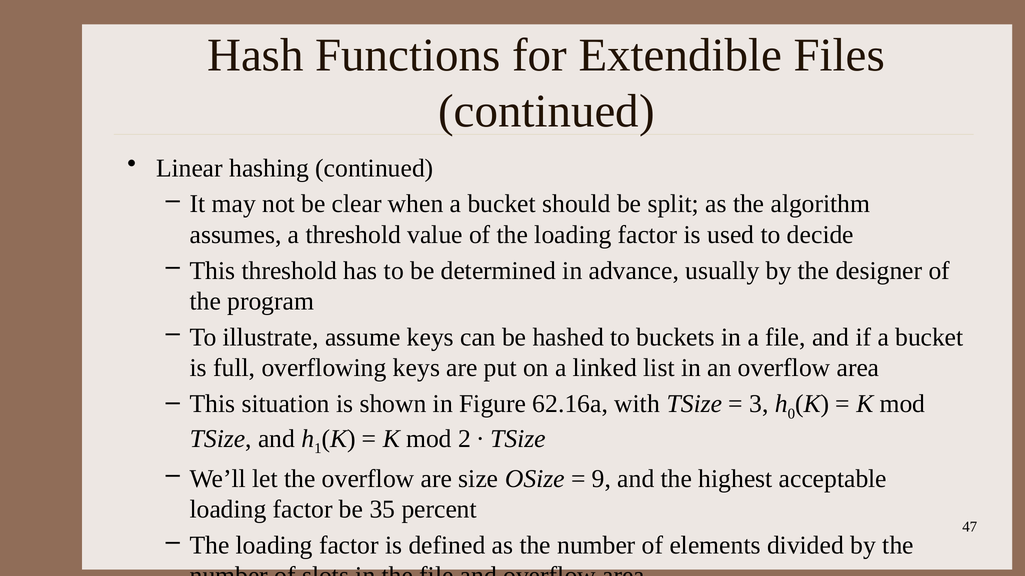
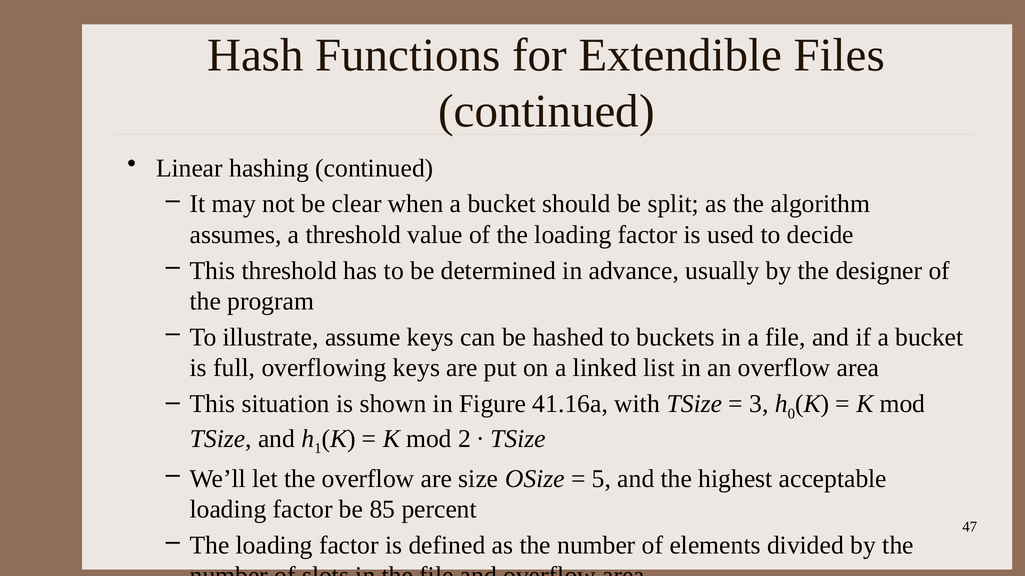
62.16a: 62.16a -> 41.16a (570, 404)
9: 9 -> 5 (601, 479)
35: 35 -> 85 (382, 510)
